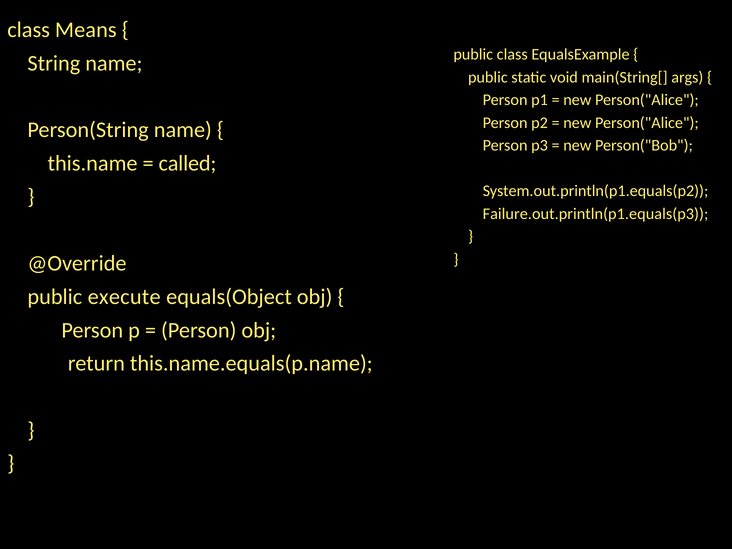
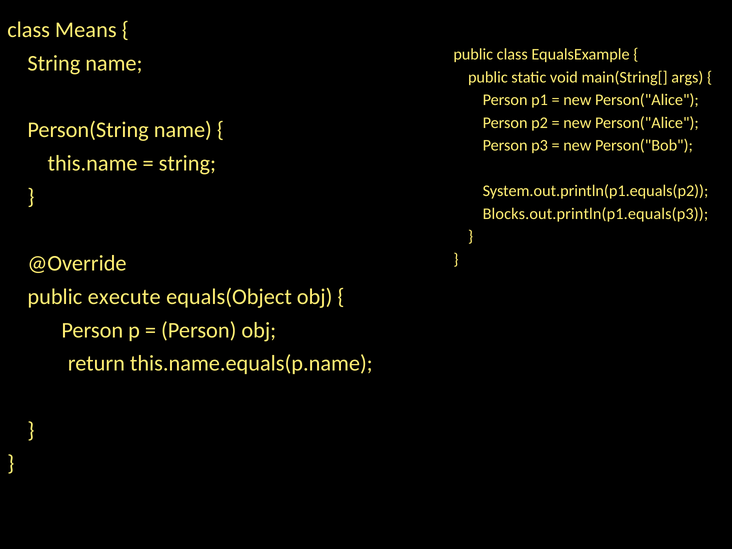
called: called -> string (187, 163)
Failure.out.println(p1.equals(p3: Failure.out.println(p1.equals(p3 -> Blocks.out.println(p1.equals(p3 (595, 214)
